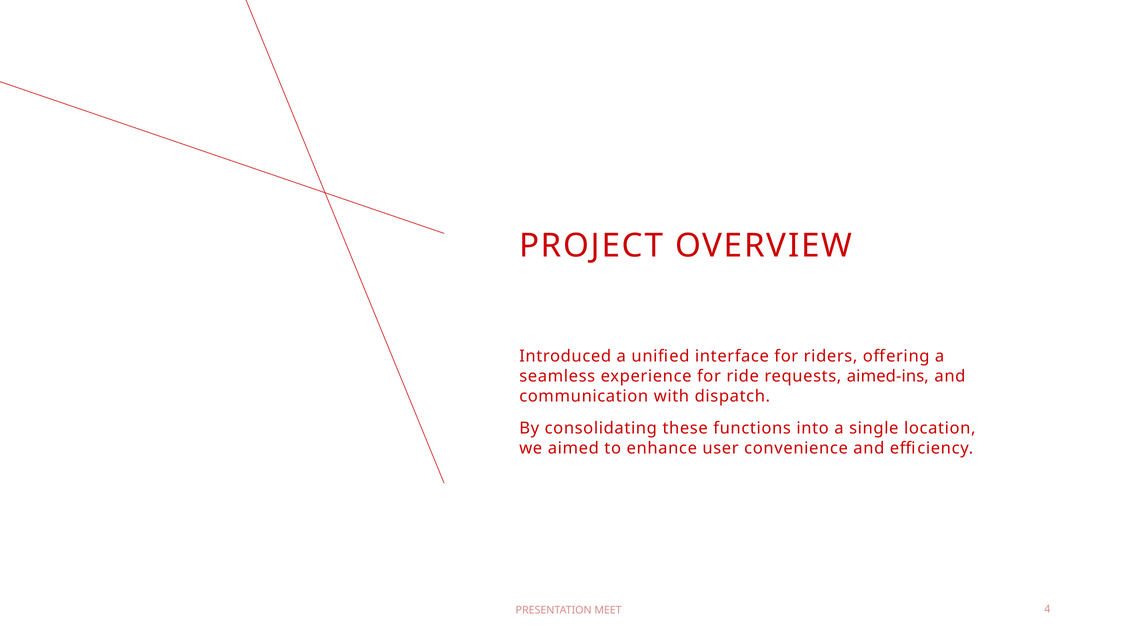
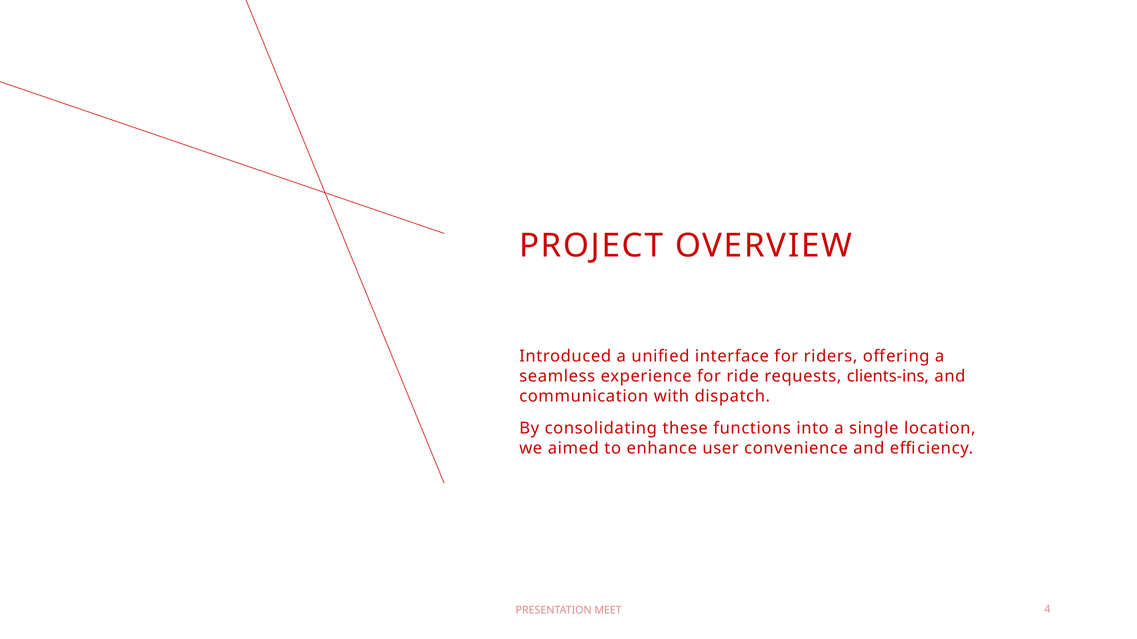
aimed-ins: aimed-ins -> clients-ins (888, 377)
